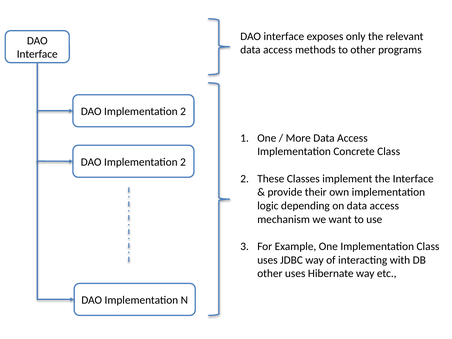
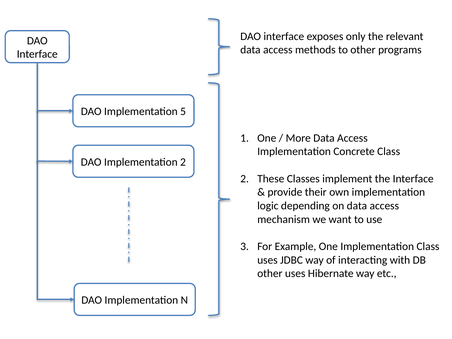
2: 2 -> 5 (183, 112)
